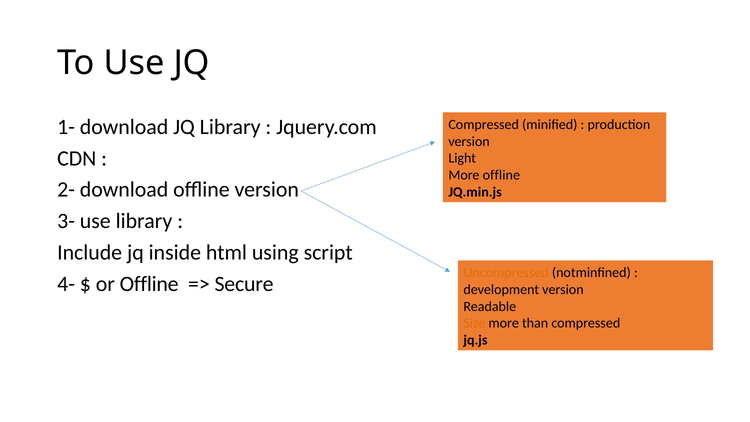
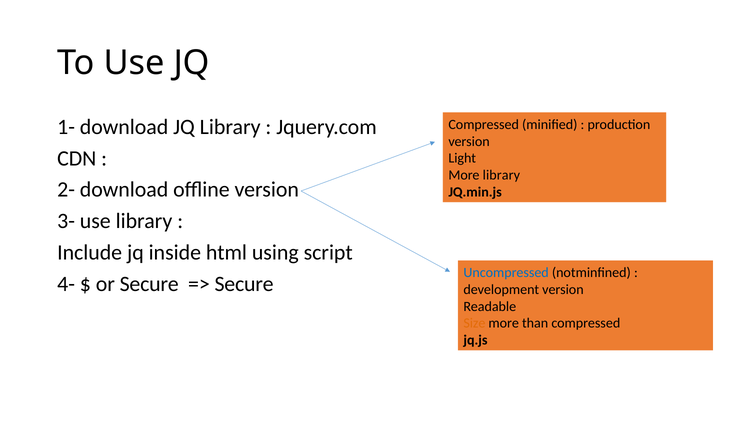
More offline: offline -> library (501, 175)
Uncompressed colour: orange -> blue (506, 273)
or Offline: Offline -> Secure (149, 284)
